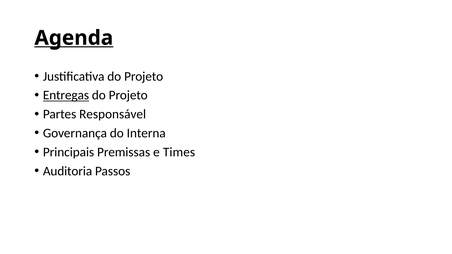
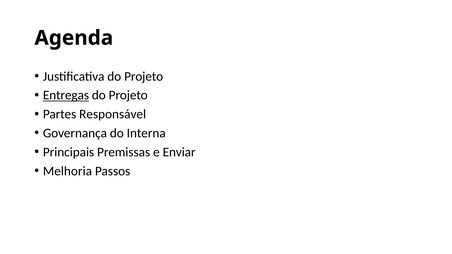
Agenda underline: present -> none (74, 38)
Times: Times -> Enviar (179, 152)
Auditoria: Auditoria -> Melhoria (67, 171)
